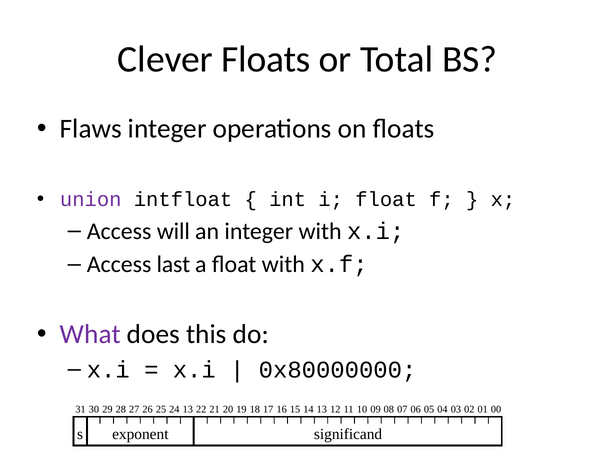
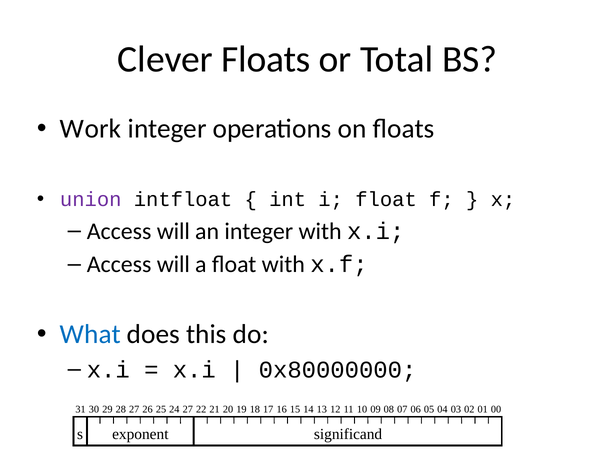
Flaws: Flaws -> Work (91, 129)
last: last -> will (173, 265)
What colour: purple -> blue (90, 335)
24 13: 13 -> 27 (188, 409)
